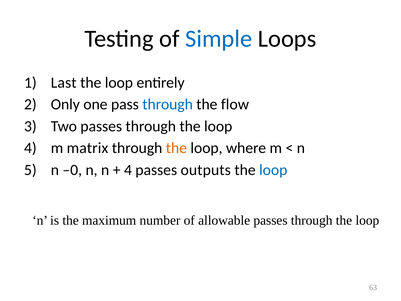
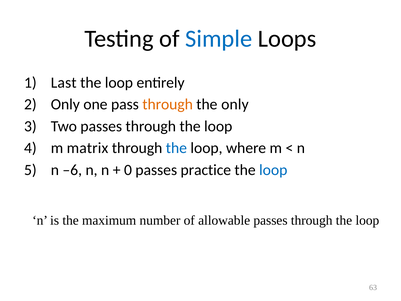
through colour: blue -> orange (168, 104)
the flow: flow -> only (235, 104)
the colour: orange -> blue (176, 148)
–0: –0 -> –6 (72, 170)
4: 4 -> 0 (128, 170)
outputs: outputs -> practice (206, 170)
